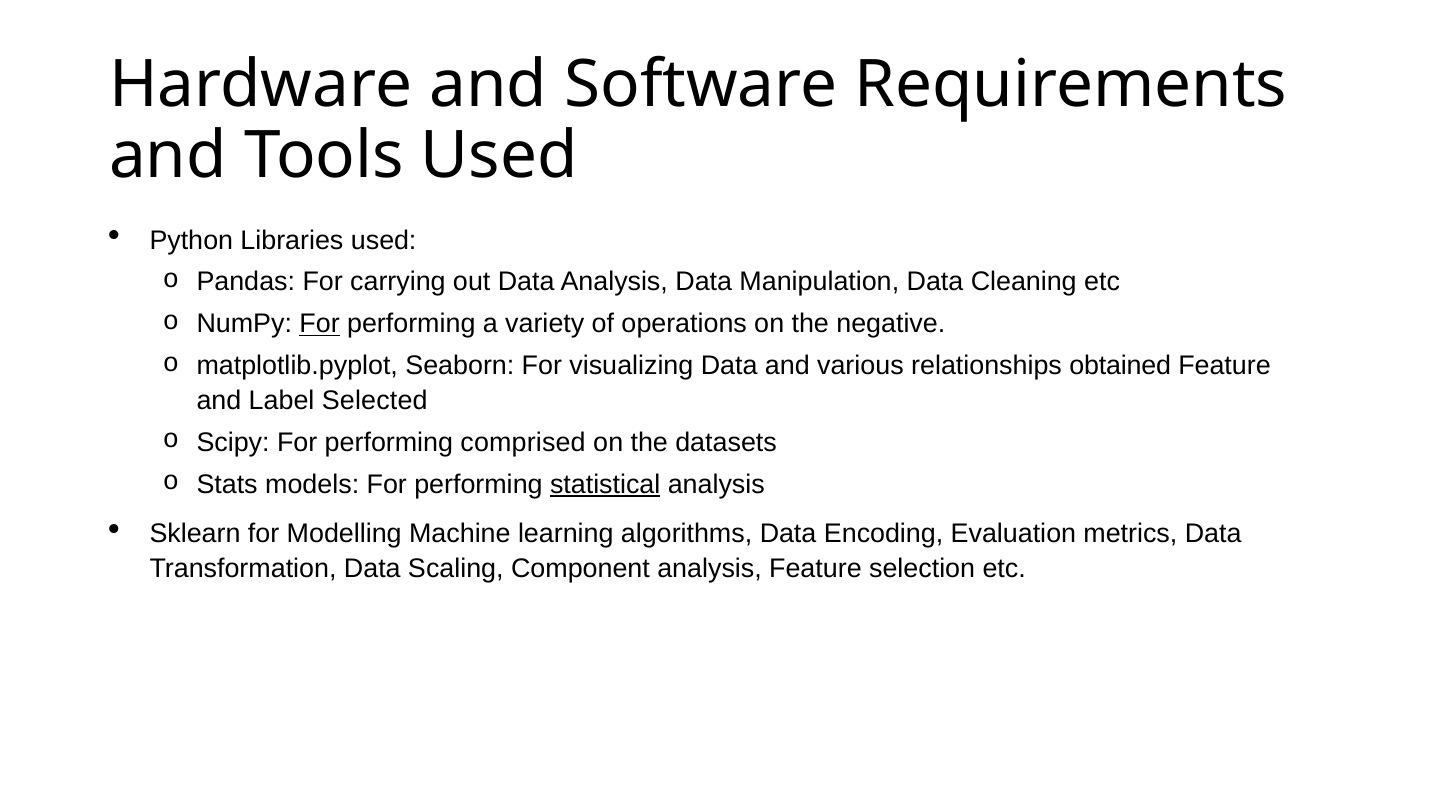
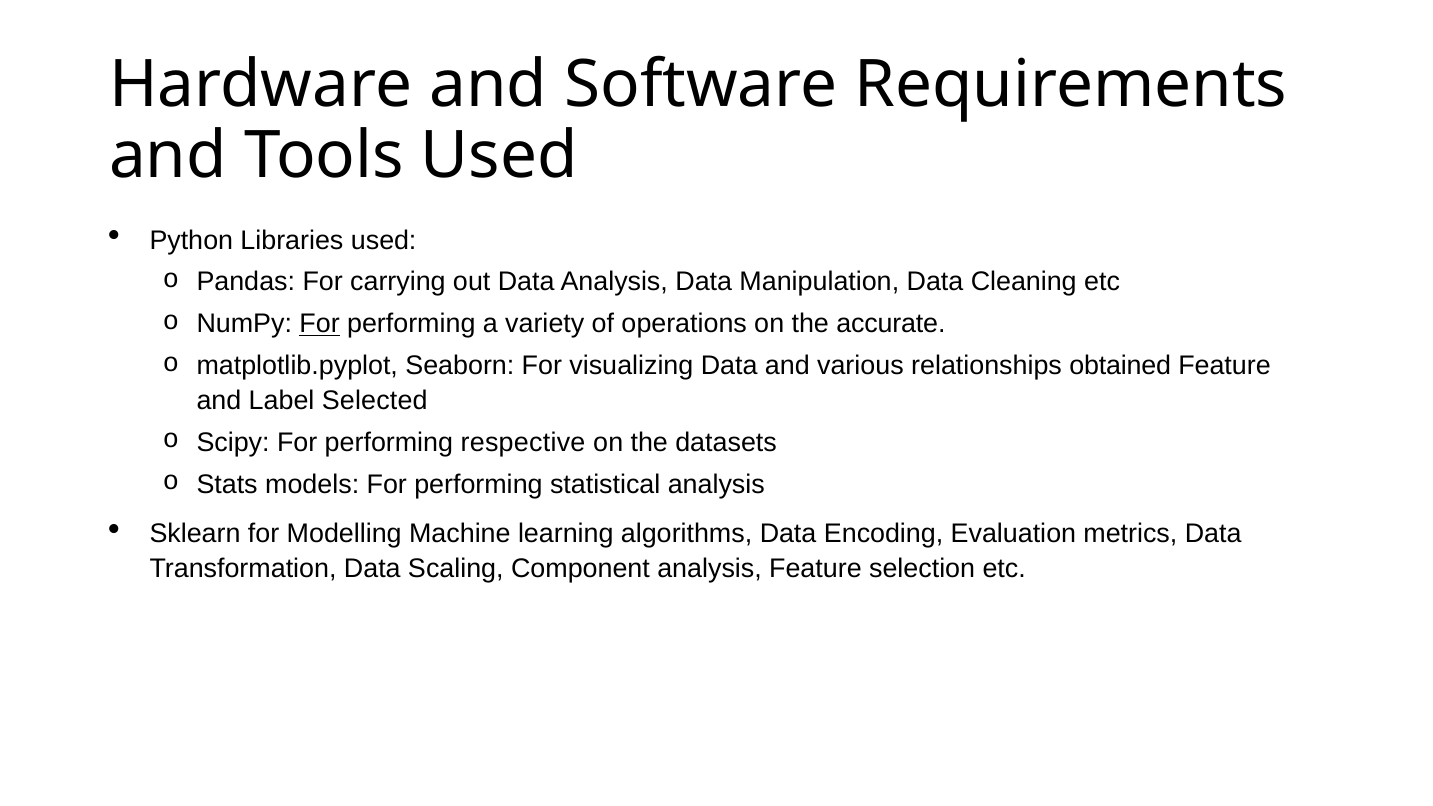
negative: negative -> accurate (891, 324)
comprised: comprised -> respective (523, 442)
statistical underline: present -> none (605, 484)
